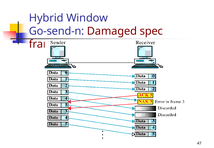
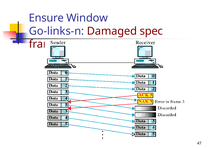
Hybrid: Hybrid -> Ensure (46, 18)
Go-send-n: Go-send-n -> Go-links-n (56, 31)
